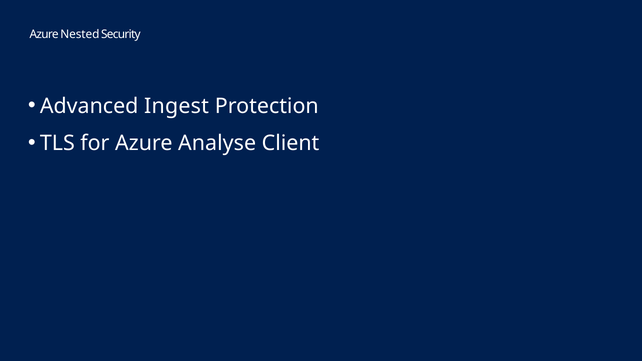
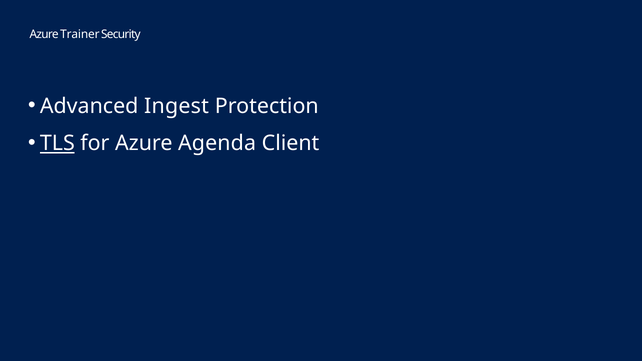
Nested: Nested -> Trainer (80, 34)
TLS underline: none -> present (57, 143)
Analyse: Analyse -> Agenda (217, 143)
